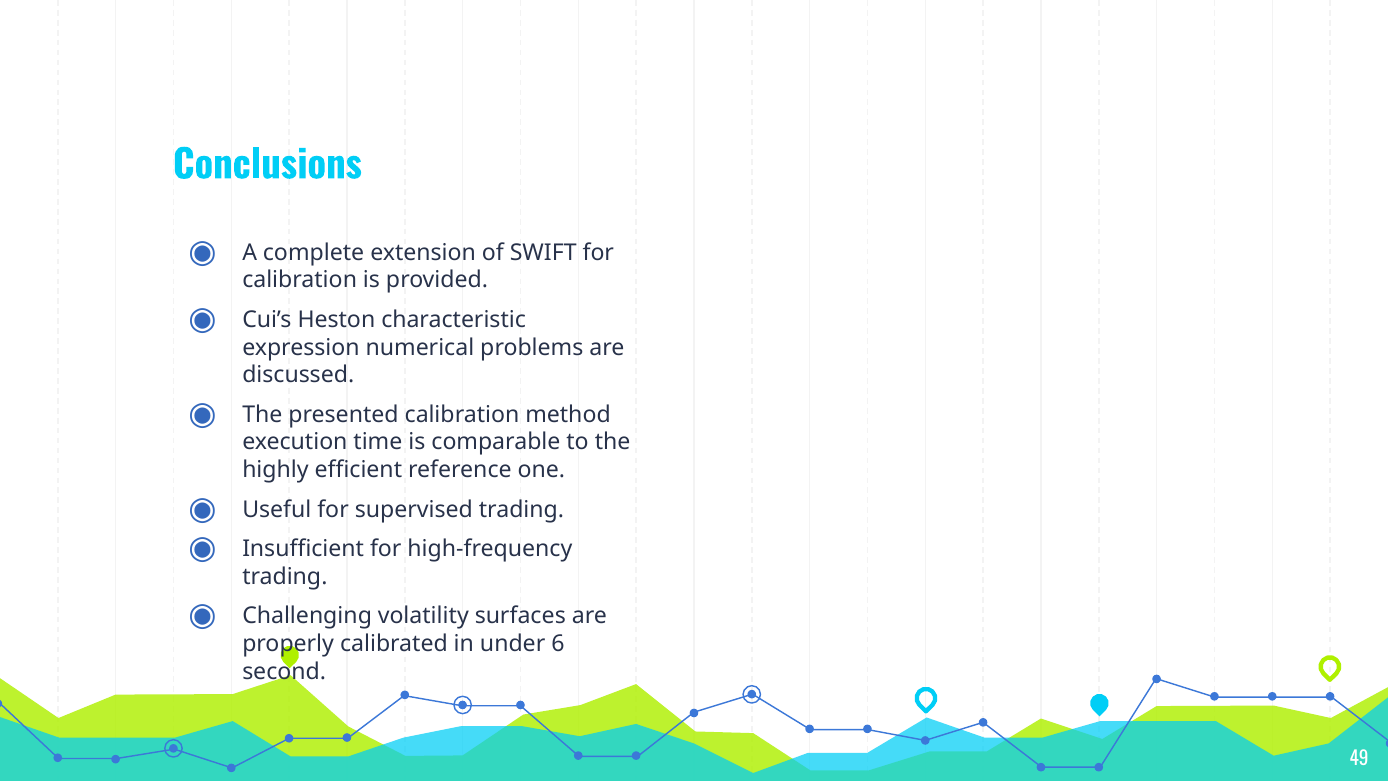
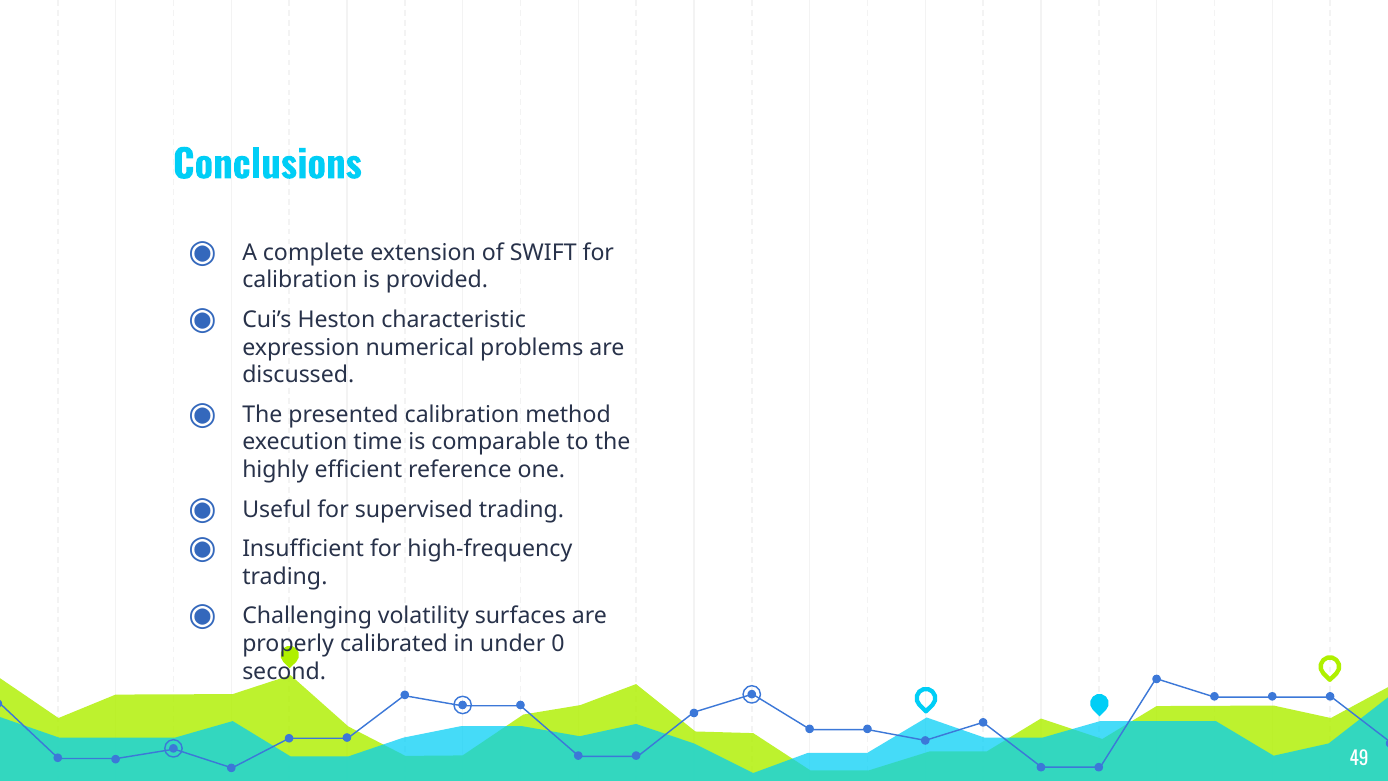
6: 6 -> 0 (558, 644)
